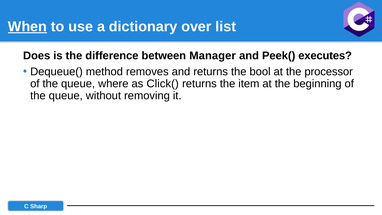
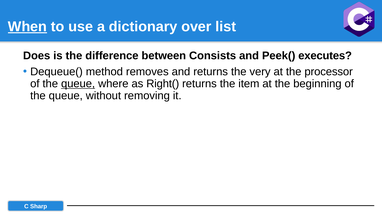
Manager: Manager -> Consists (213, 56)
bool: bool -> very (260, 72)
queue underline: none -> present (78, 84)
Click(: Click( -> Right( (163, 84)
